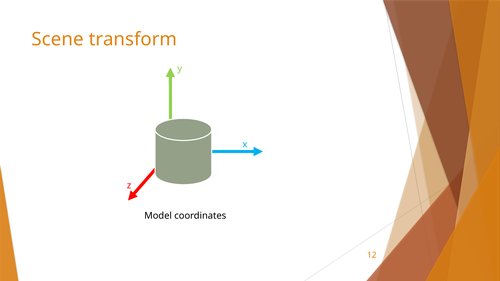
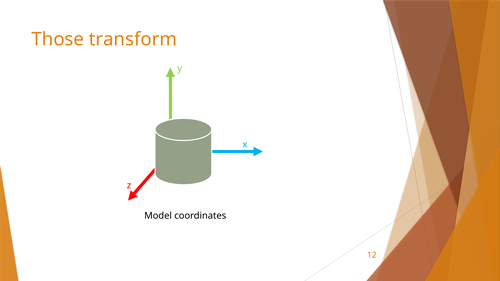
Scene: Scene -> Those (58, 39)
